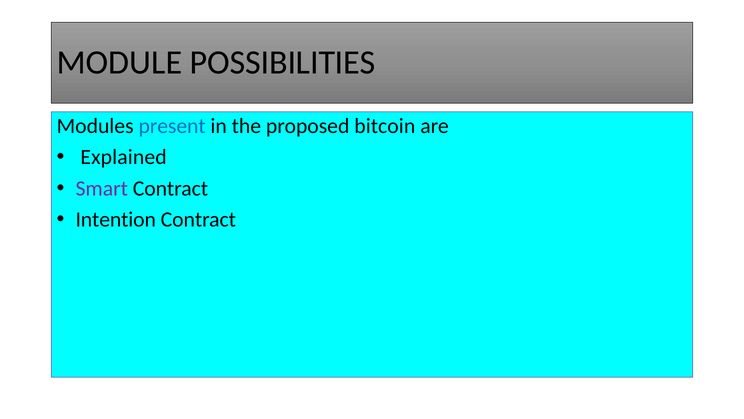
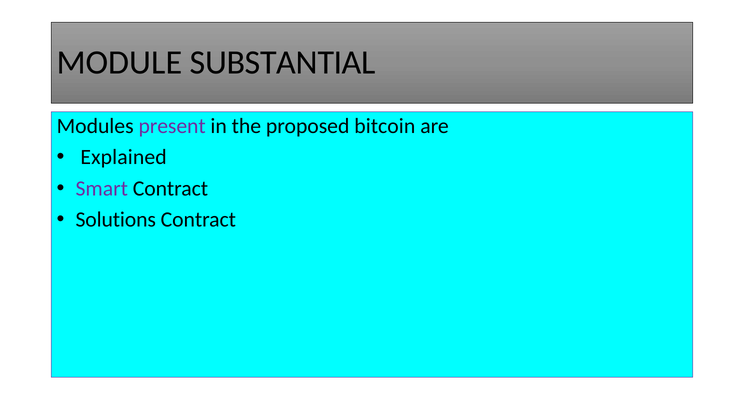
POSSIBILITIES: POSSIBILITIES -> SUBSTANTIAL (283, 62)
present colour: blue -> purple (172, 126)
Intention: Intention -> Solutions (116, 219)
